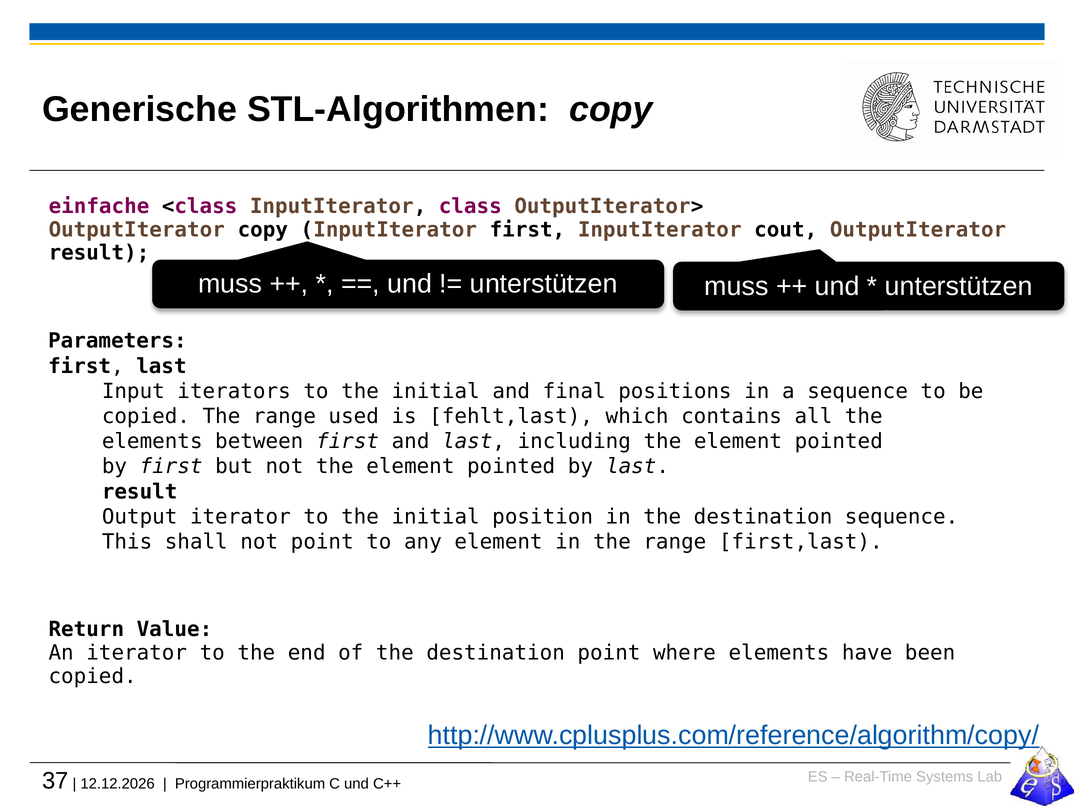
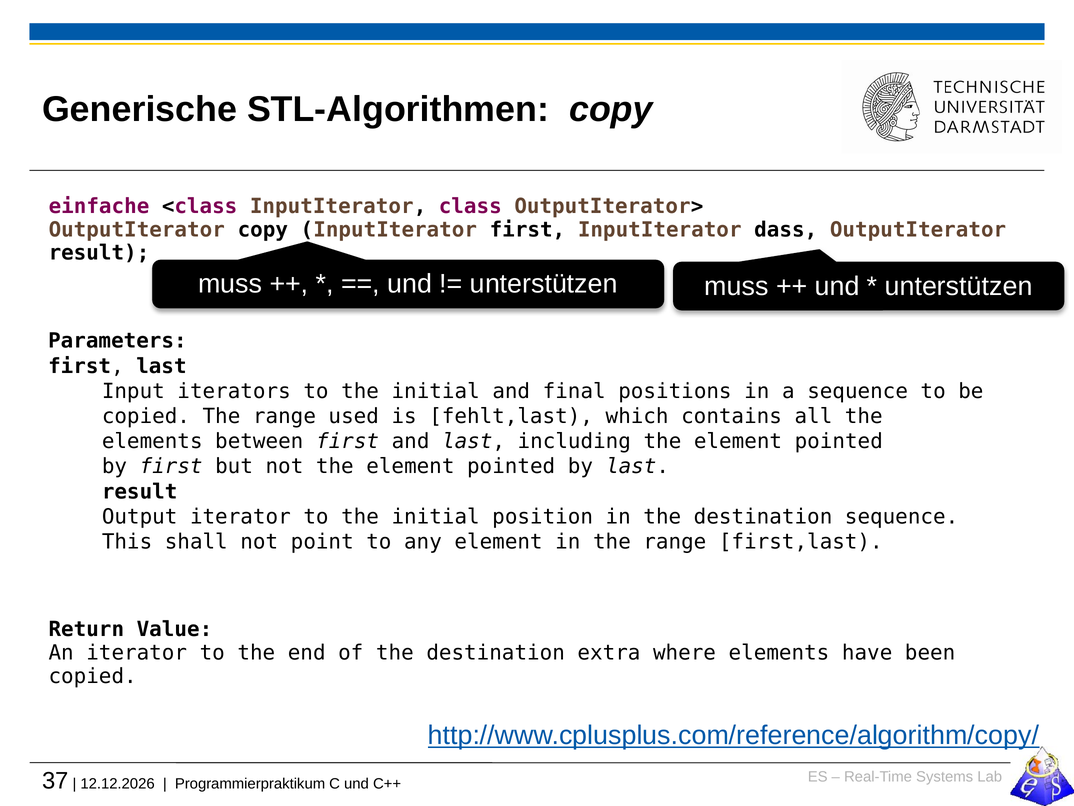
cout: cout -> dass (786, 230)
destination point: point -> extra (609, 652)
